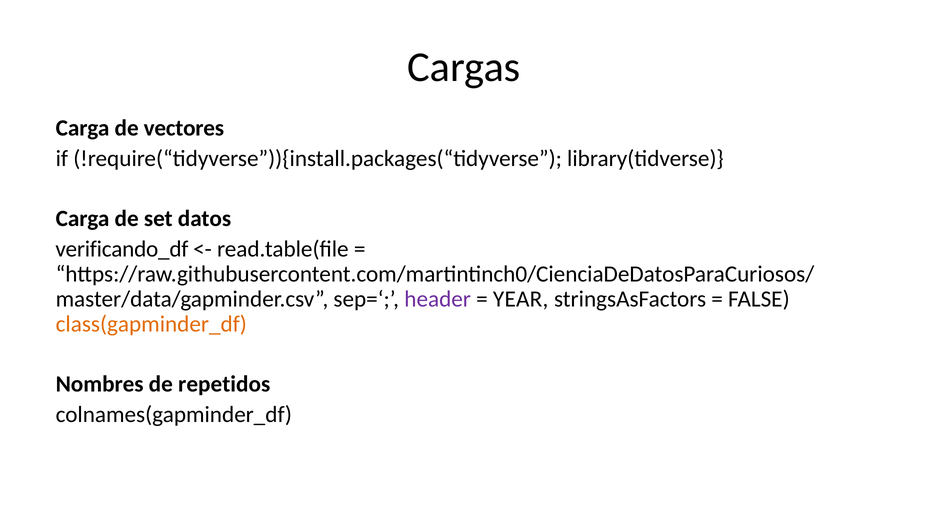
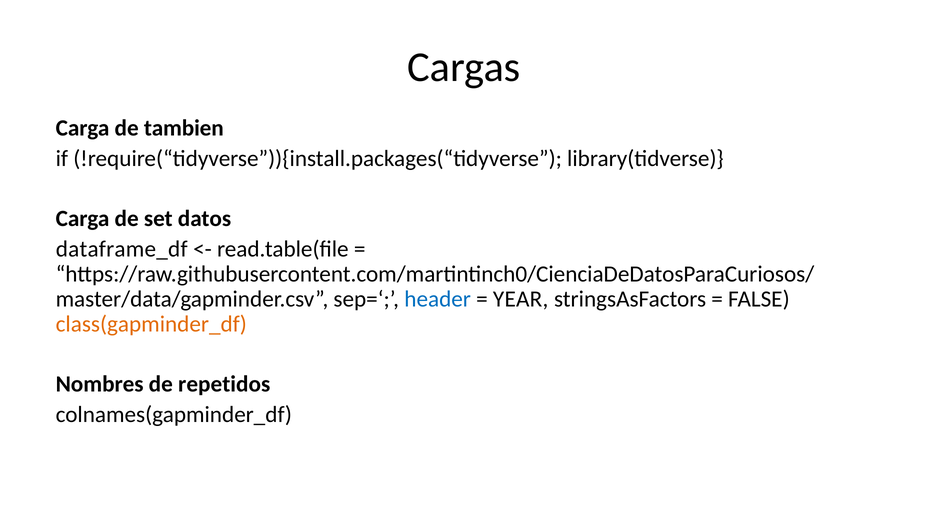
vectores: vectores -> tambien (184, 128)
verificando_df: verificando_df -> dataframe_df (122, 249)
header colour: purple -> blue (438, 299)
